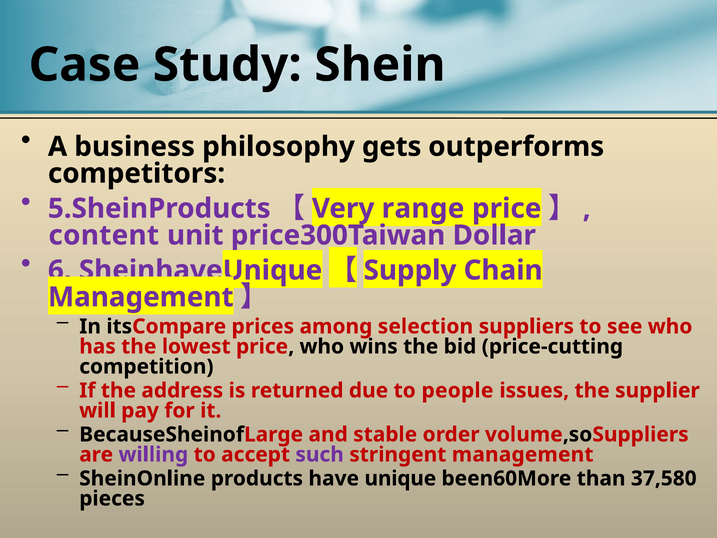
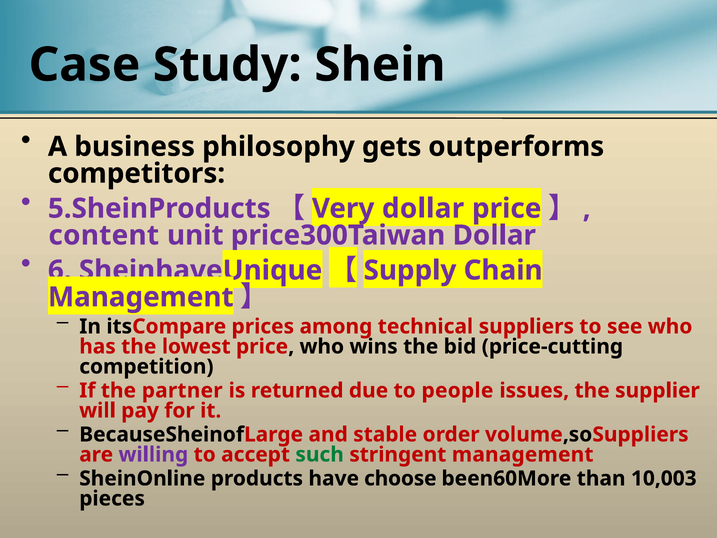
range: range -> dollar (423, 208)
selection: selection -> technical (426, 326)
address: address -> partner (182, 390)
such colour: purple -> green (320, 454)
unique: unique -> choose (400, 478)
37,580: 37,580 -> 10,003 (664, 478)
